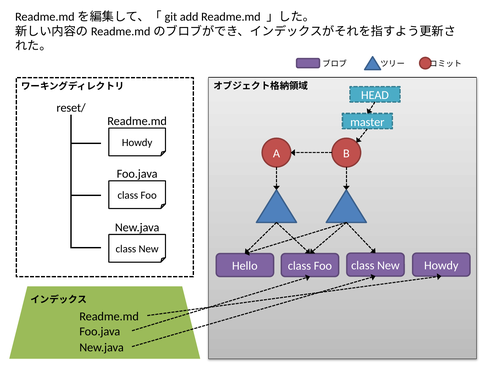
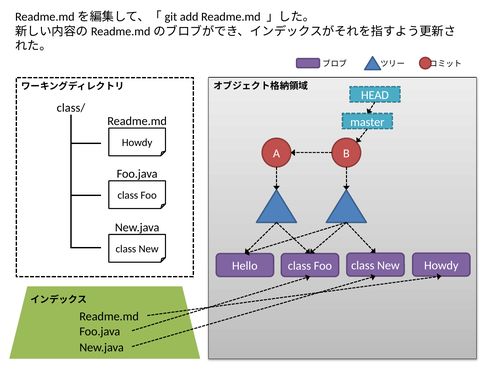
reset/: reset/ -> class/ (71, 108)
